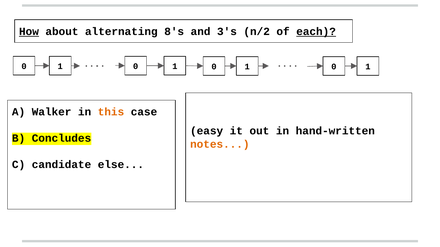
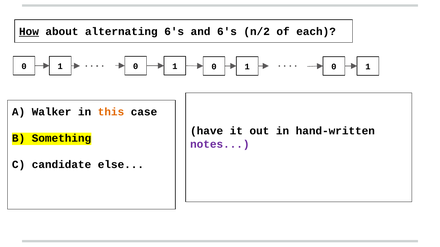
alternating 8's: 8's -> 6's (174, 32)
and 3's: 3's -> 6's (227, 32)
each underline: present -> none (316, 32)
easy: easy -> have (207, 131)
Concludes: Concludes -> Something (61, 138)
notes colour: orange -> purple (220, 144)
